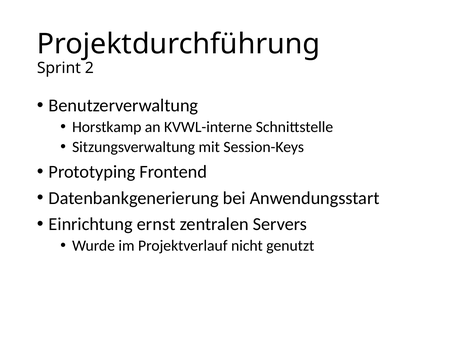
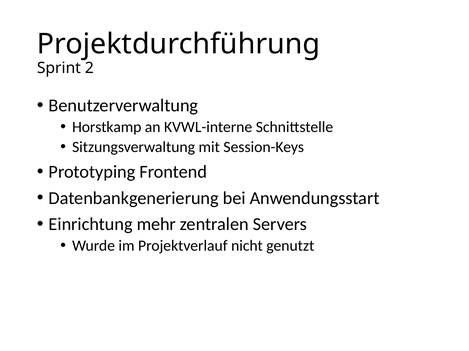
ernst: ernst -> mehr (156, 225)
